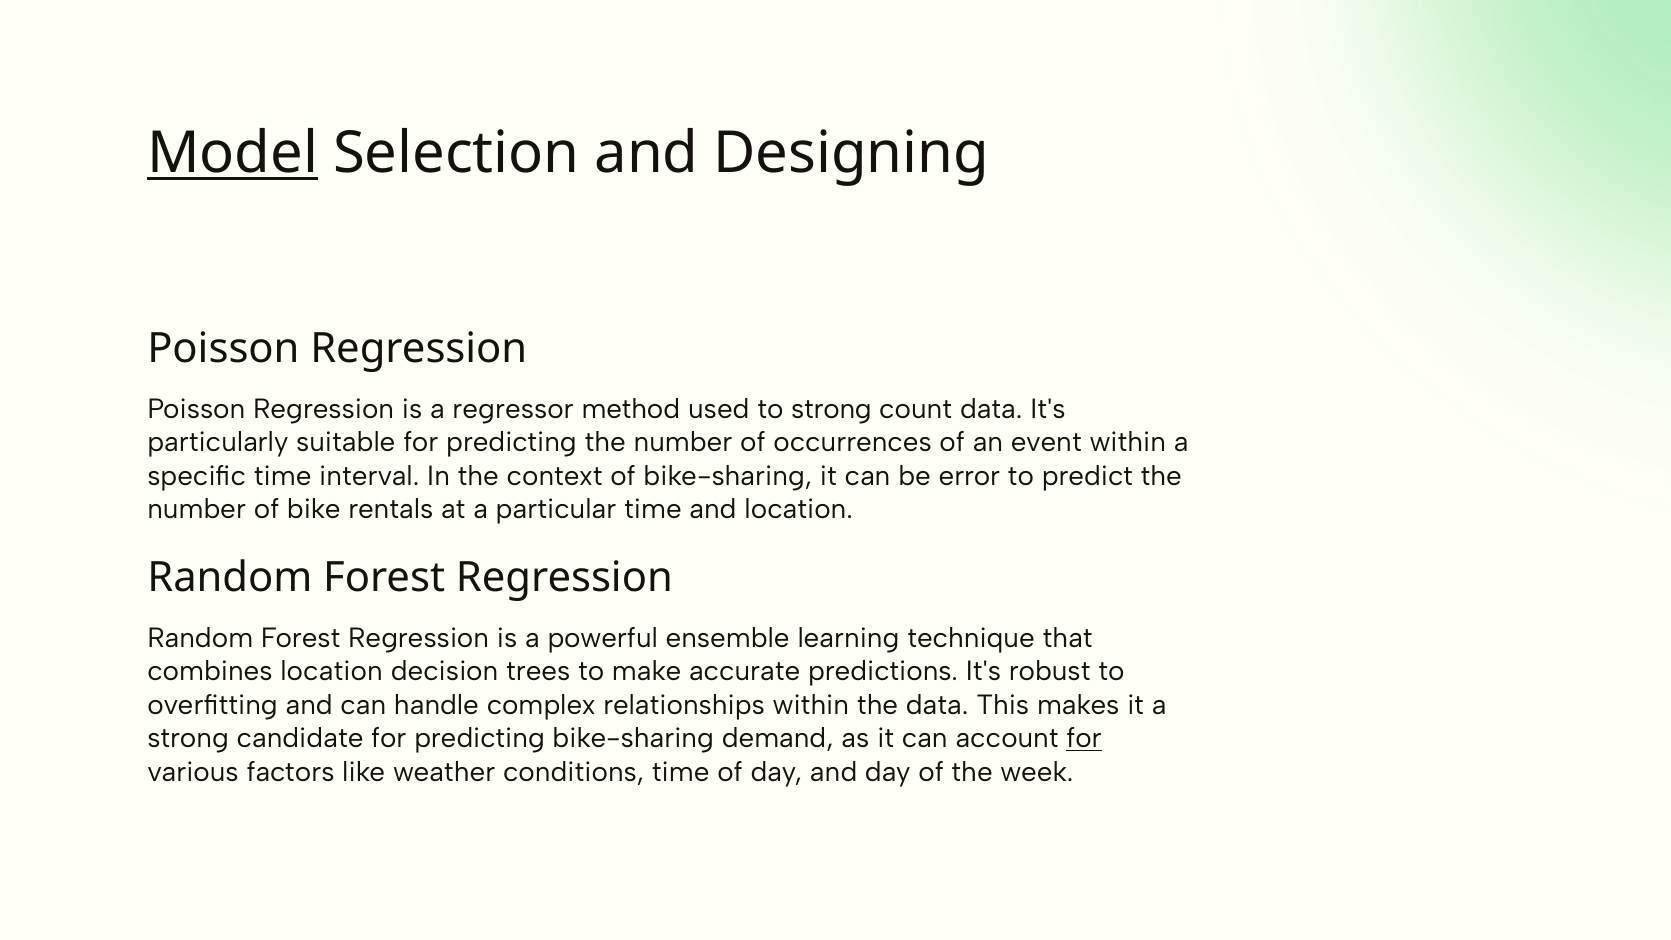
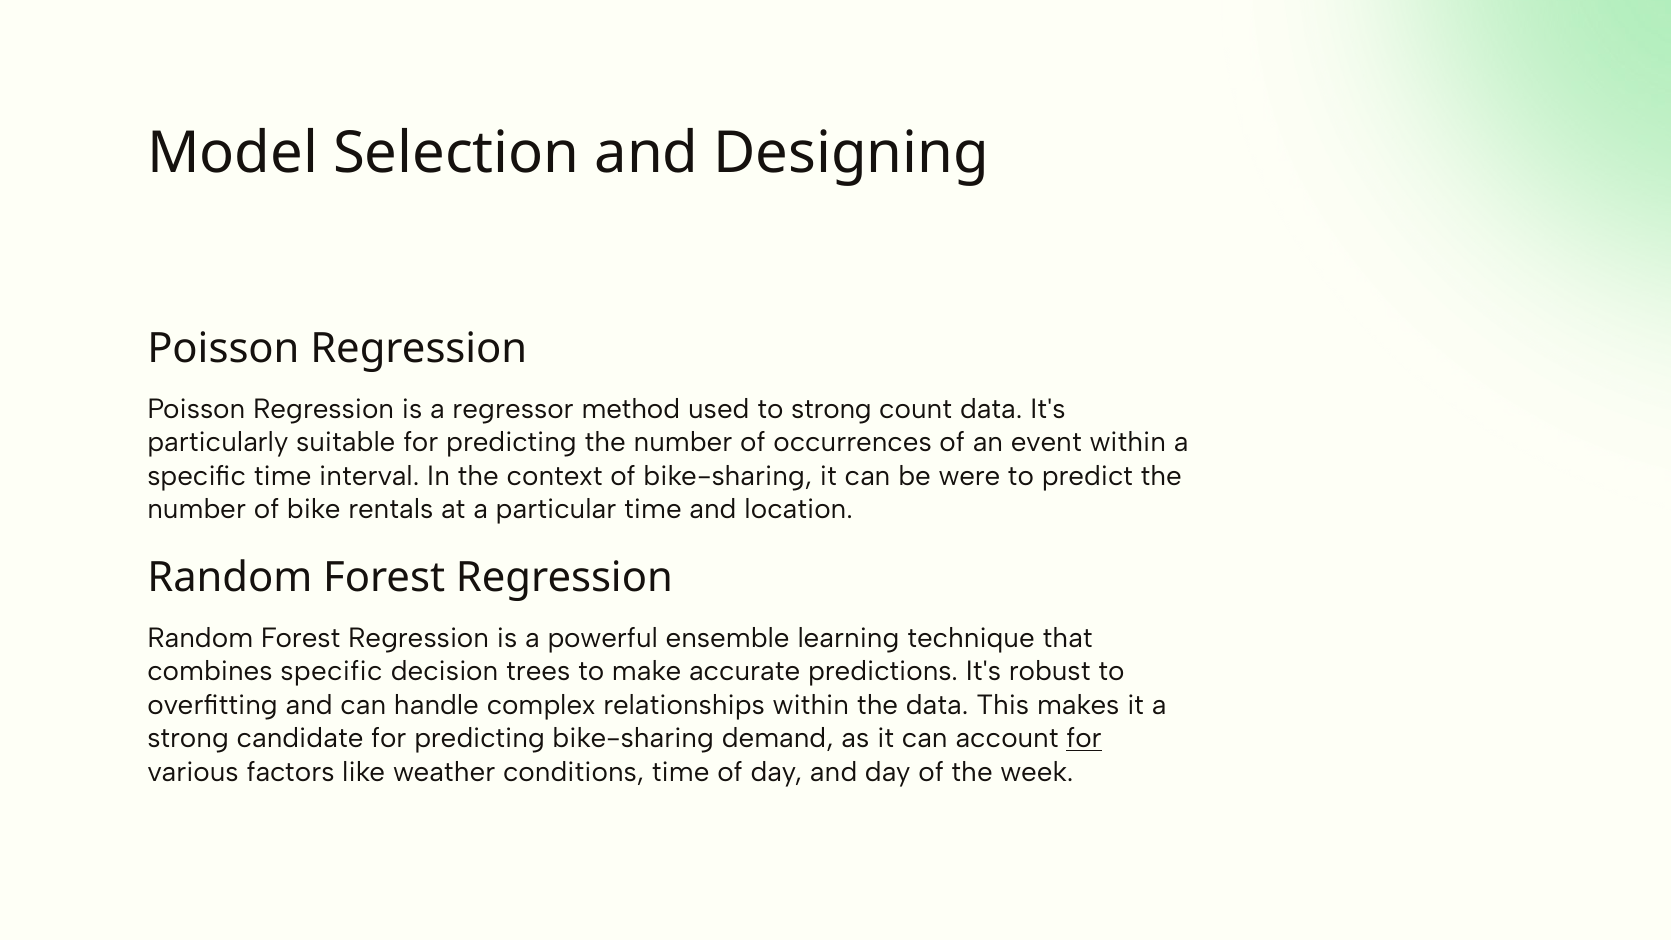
Model underline: present -> none (233, 153)
error: error -> were (970, 476)
combines location: location -> specific (331, 672)
